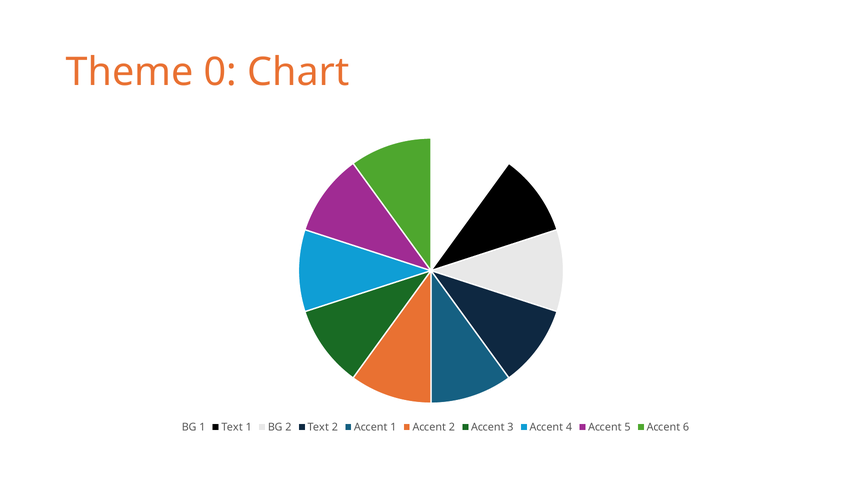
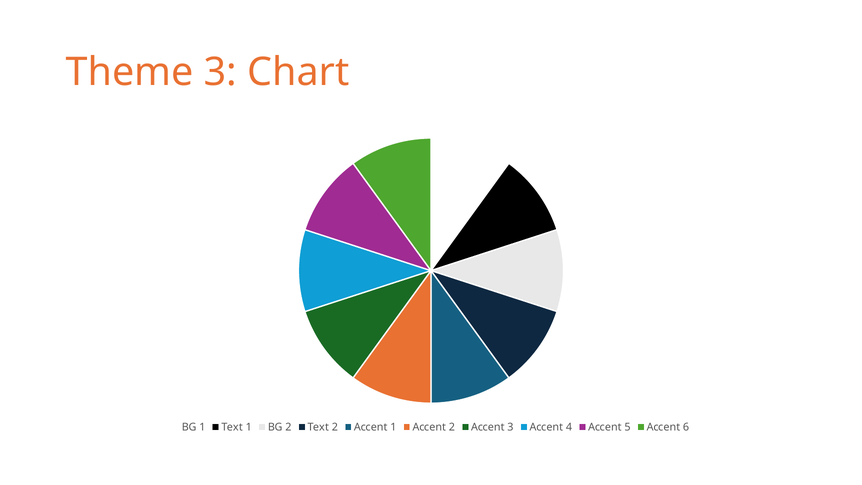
Theme 0: 0 -> 3 (220, 72)
